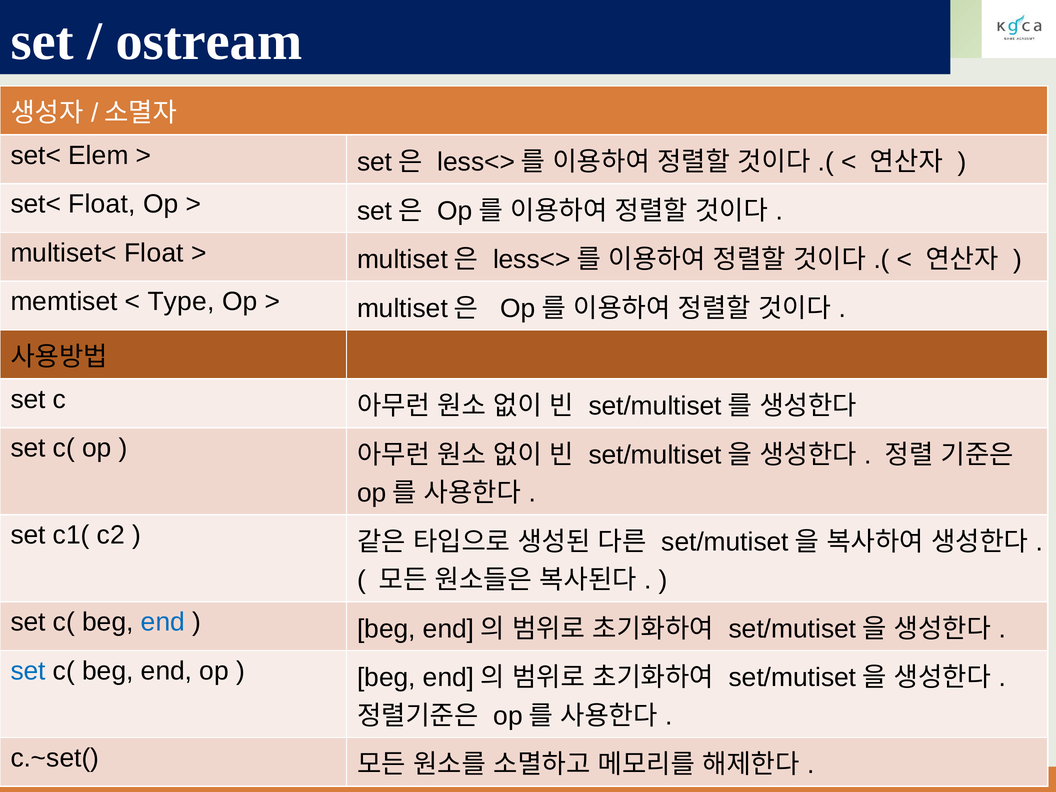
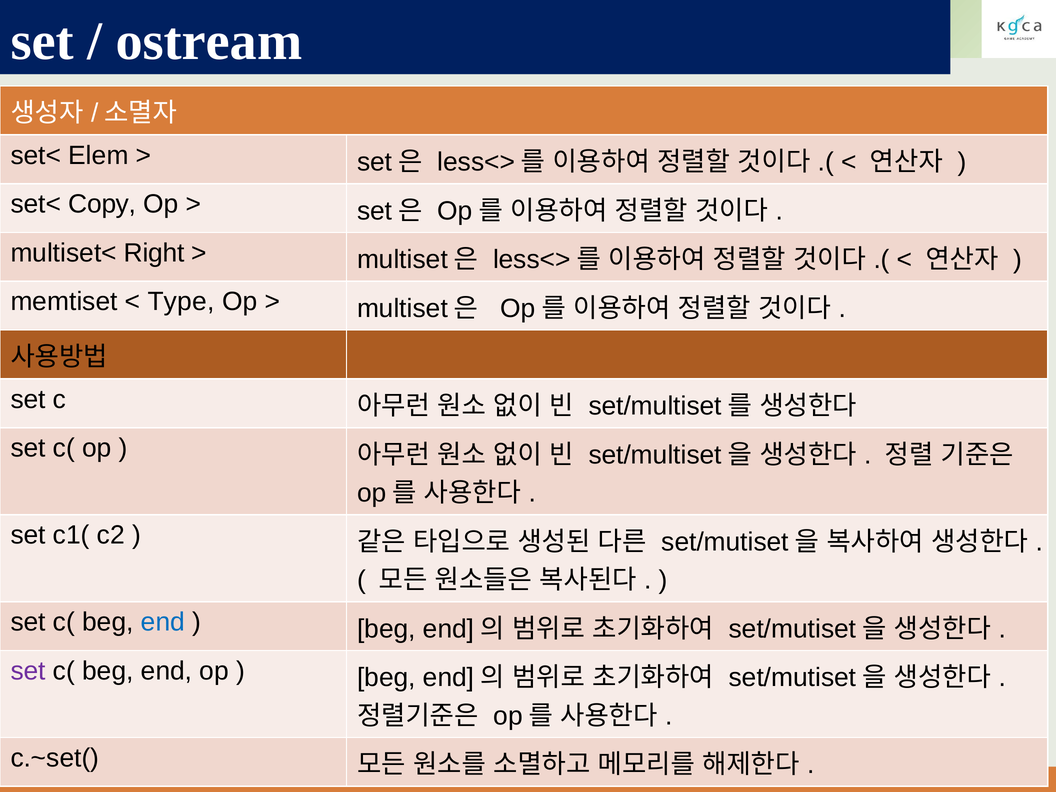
set< Float: Float -> Copy (102, 204)
multiset< Float: Float -> Right (154, 253)
set colour: blue -> purple (28, 671)
